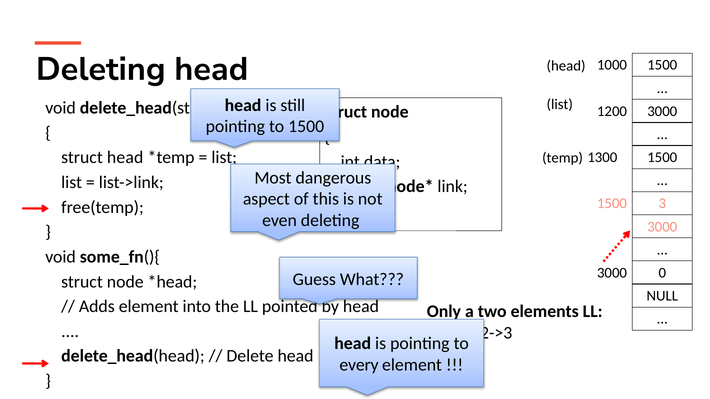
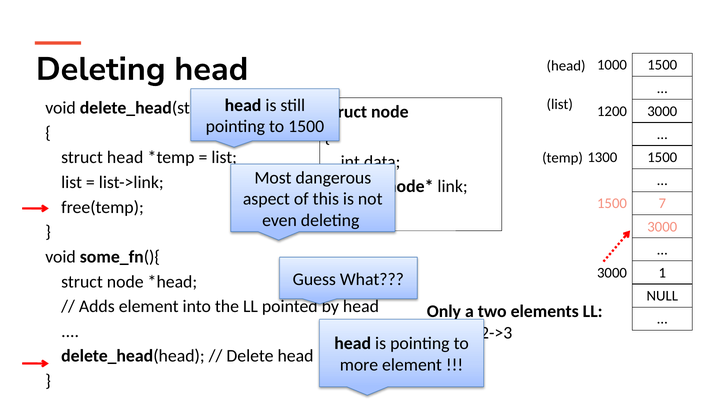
3: 3 -> 7 (662, 204)
0: 0 -> 1 (662, 273)
every: every -> more (359, 365)
